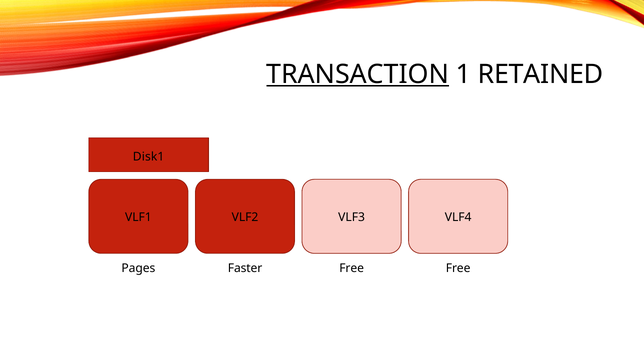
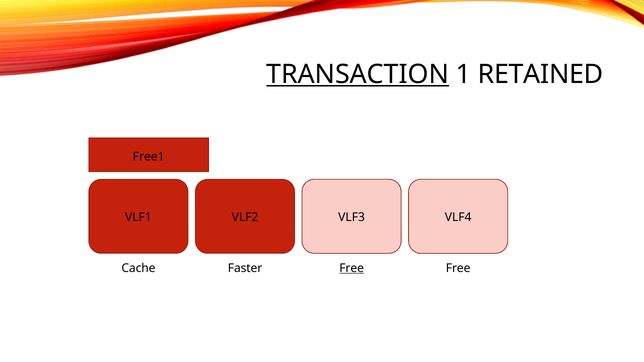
Disk1: Disk1 -> Free1 (149, 157)
Pages: Pages -> Cache (138, 268)
Free underline: none -> present (352, 268)
